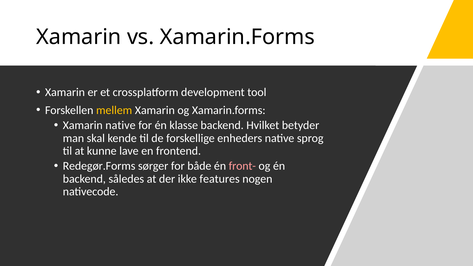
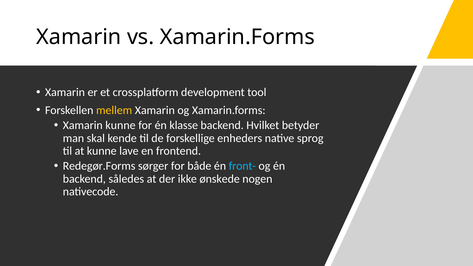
Xamarin native: native -> kunne (120, 125)
front- colour: pink -> light blue (242, 166)
features: features -> ønskede (220, 179)
